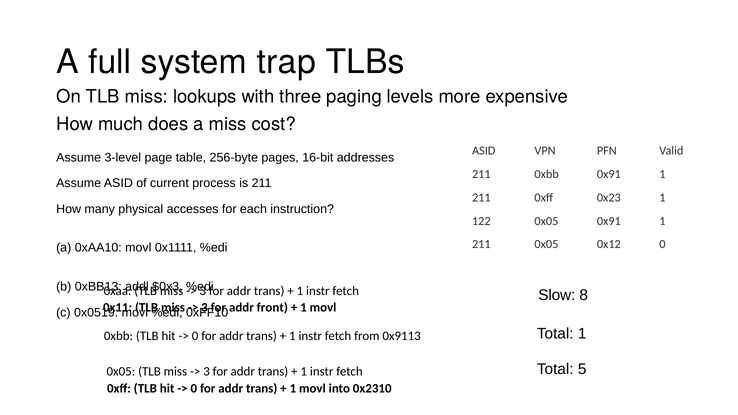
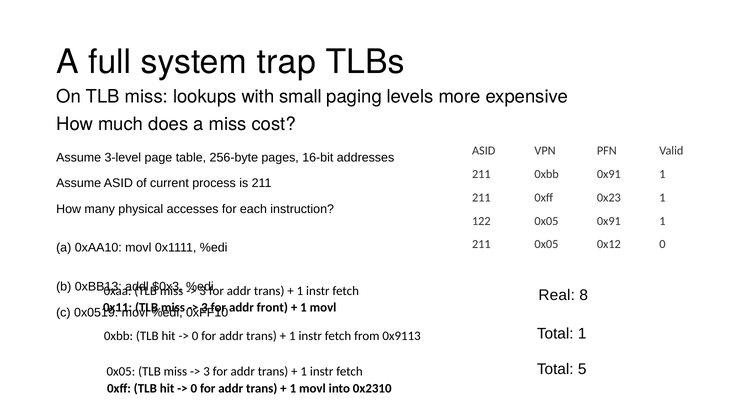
three: three -> small (300, 96)
Slow: Slow -> Real (557, 295)
